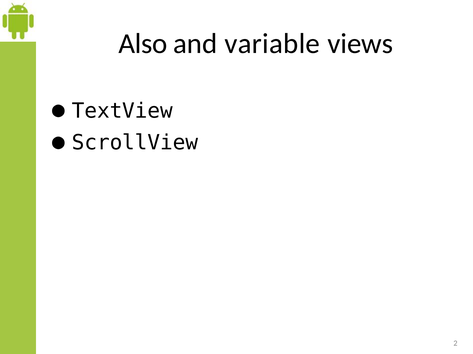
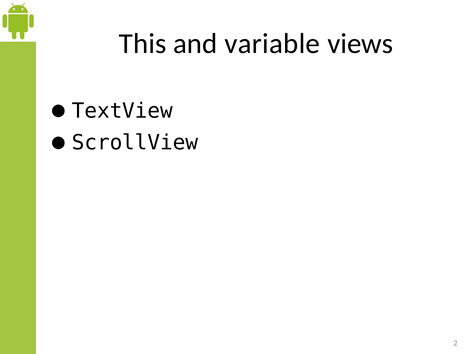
Also: Also -> This (143, 44)
